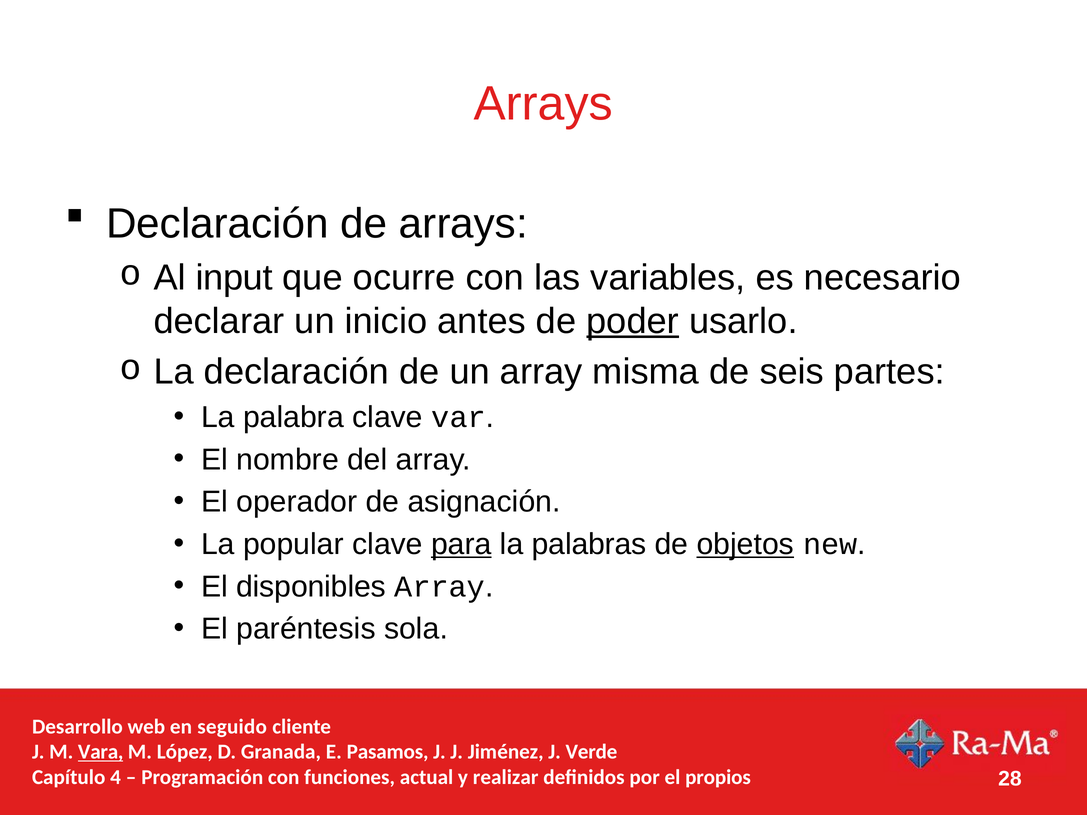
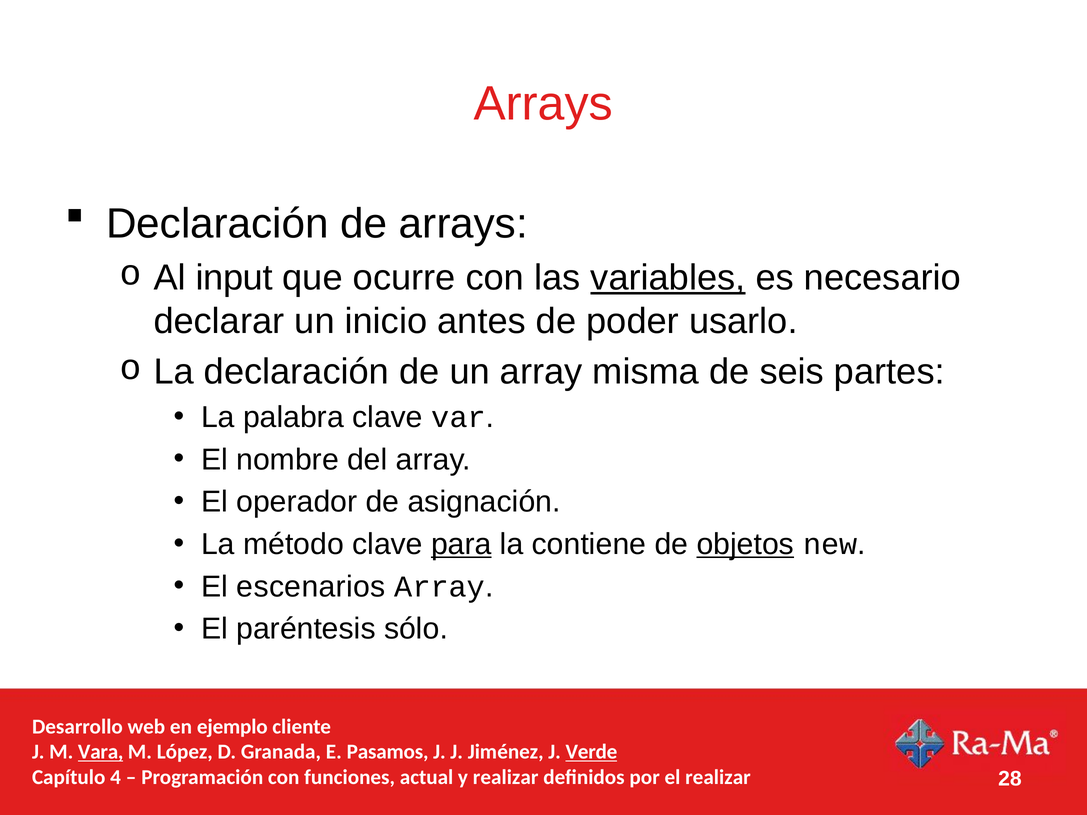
variables underline: none -> present (668, 278)
poder underline: present -> none (633, 321)
popular: popular -> método (293, 544)
palabras: palabras -> contiene (589, 544)
disponibles: disponibles -> escenarios (311, 587)
sola: sola -> sólo (416, 629)
seguido: seguido -> ejemplo (232, 727)
Verde underline: none -> present (591, 752)
el propios: propios -> realizar (718, 778)
